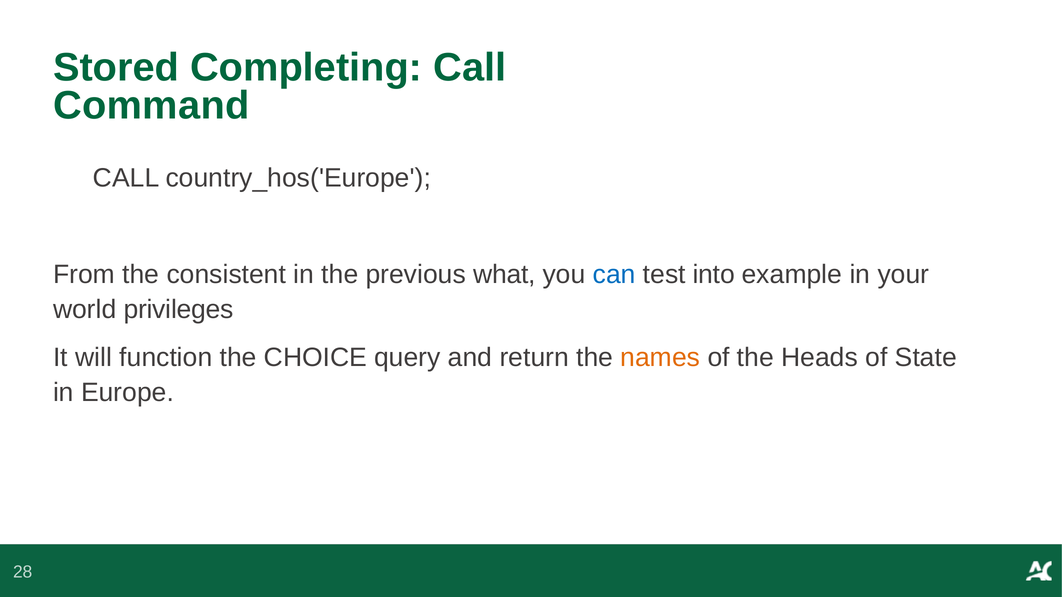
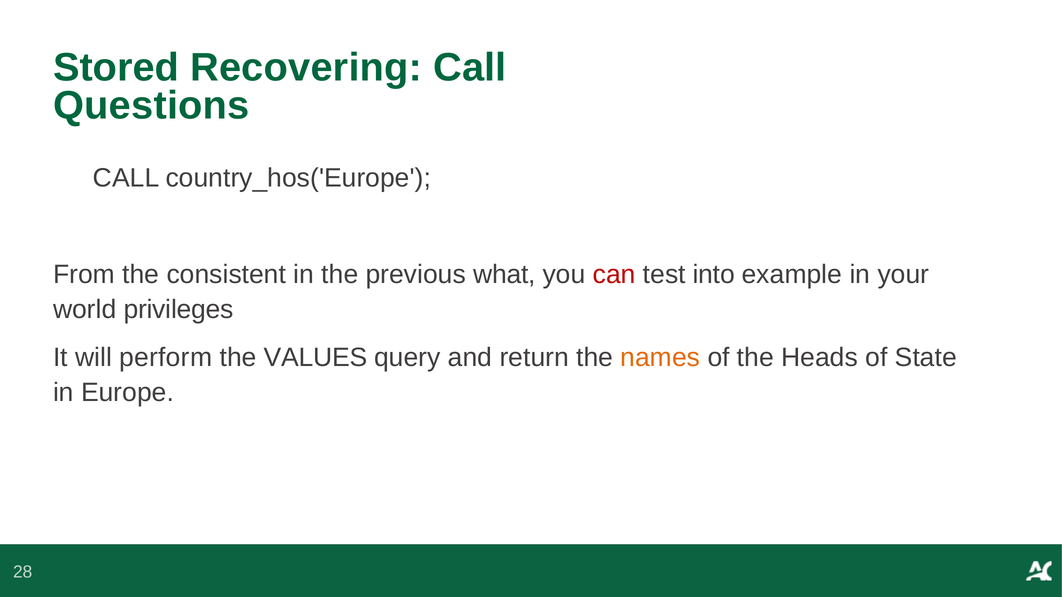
Completing: Completing -> Recovering (306, 68)
Command: Command -> Questions (151, 106)
can colour: blue -> red (614, 275)
function: function -> perform (166, 358)
CHOICE: CHOICE -> VALUES (316, 358)
